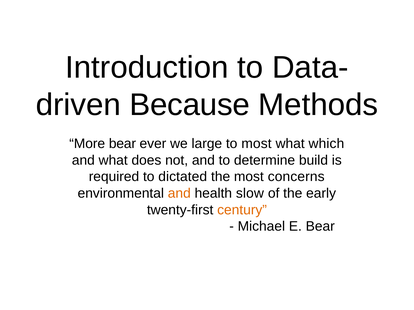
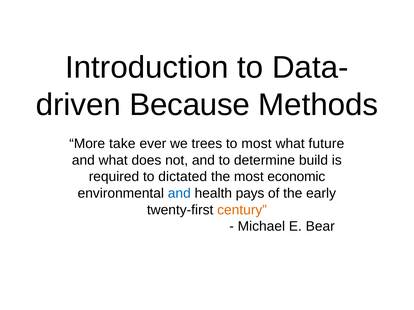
More bear: bear -> take (122, 144)
large: large -> trees (207, 144)
which: which -> future (326, 144)
concerns: concerns -> economic (296, 177)
and colour: orange -> blue (179, 194)
slow: slow -> pays (250, 194)
